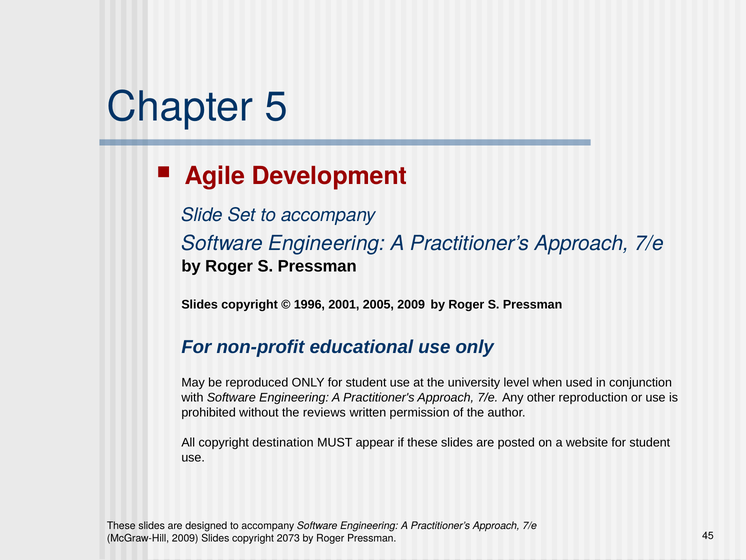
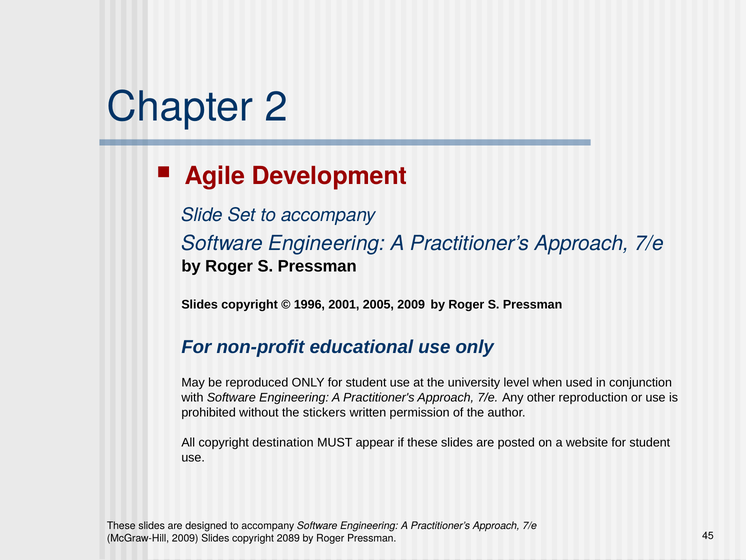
5: 5 -> 2 (276, 107)
reviews: reviews -> stickers (324, 412)
2073: 2073 -> 2089 (288, 538)
